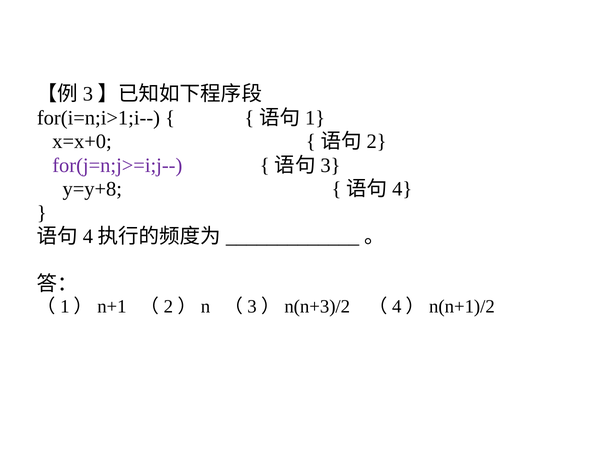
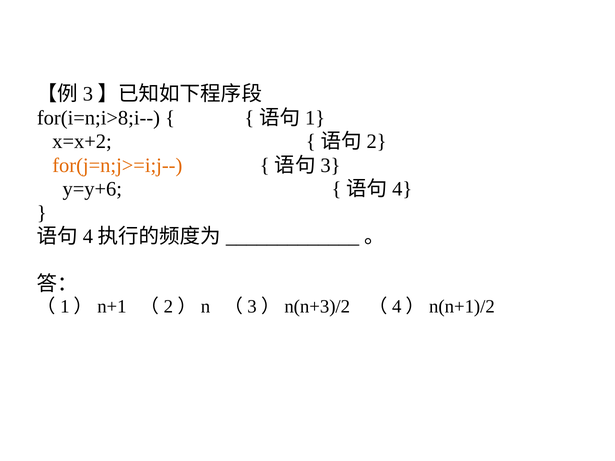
for(i=n;i>1;i--: for(i=n;i>1;i-- -> for(i=n;i>8;i-- (98, 118)
x=x+0: x=x+0 -> x=x+2 (82, 142)
for(j=n;j>=i;j-- colour: purple -> orange (117, 165)
y=y+8: y=y+8 -> y=y+6 (92, 189)
